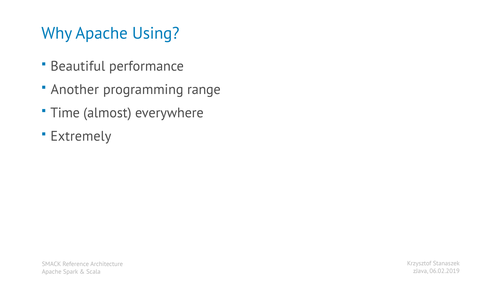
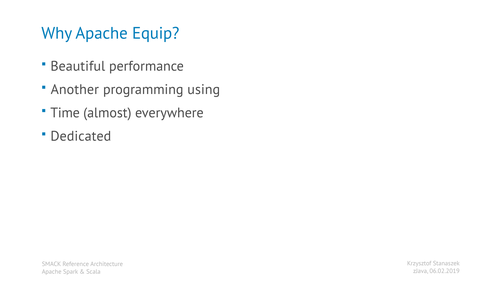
Using: Using -> Equip (156, 33)
range: range -> using (204, 90)
Extremely: Extremely -> Dedicated (81, 136)
